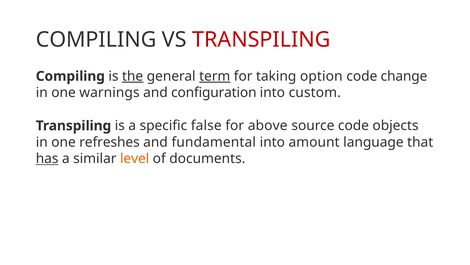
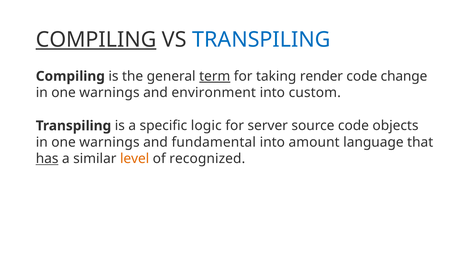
COMPILING underline: none -> present (96, 39)
TRANSPILING colour: red -> blue (261, 39)
the underline: present -> none (133, 76)
option: option -> render (321, 76)
configuration: configuration -> environment (214, 93)
false: false -> logic (206, 125)
above: above -> server (268, 125)
refreshes: refreshes -> warnings (109, 142)
documents: documents -> recognized (207, 158)
